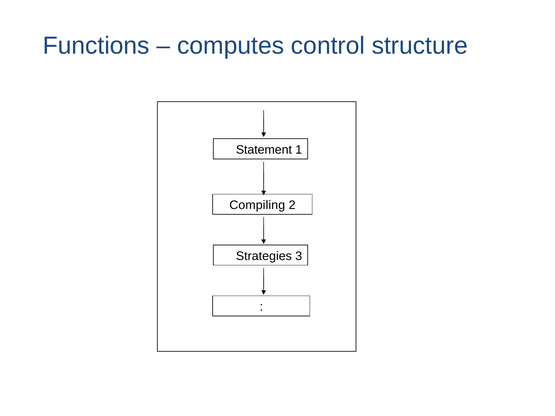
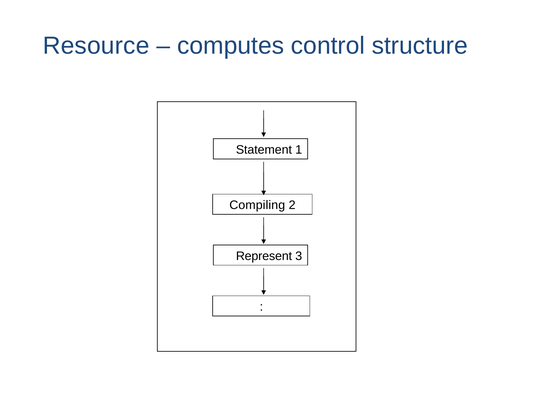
Functions: Functions -> Resource (96, 46)
Strategies: Strategies -> Represent (264, 256)
